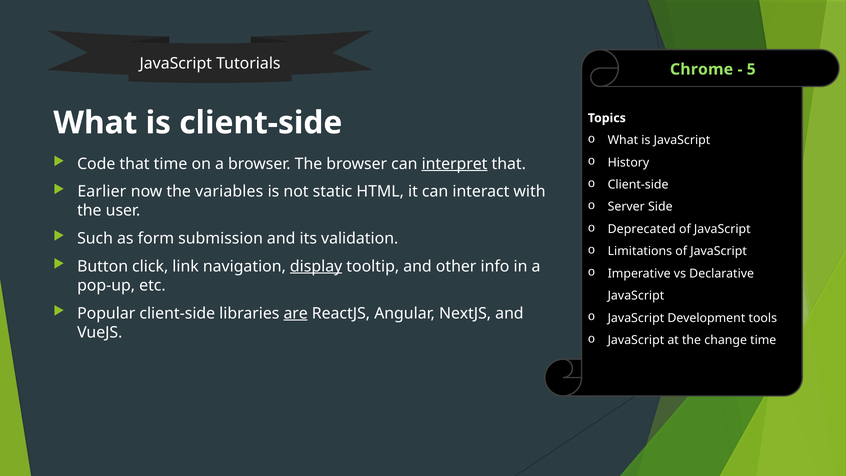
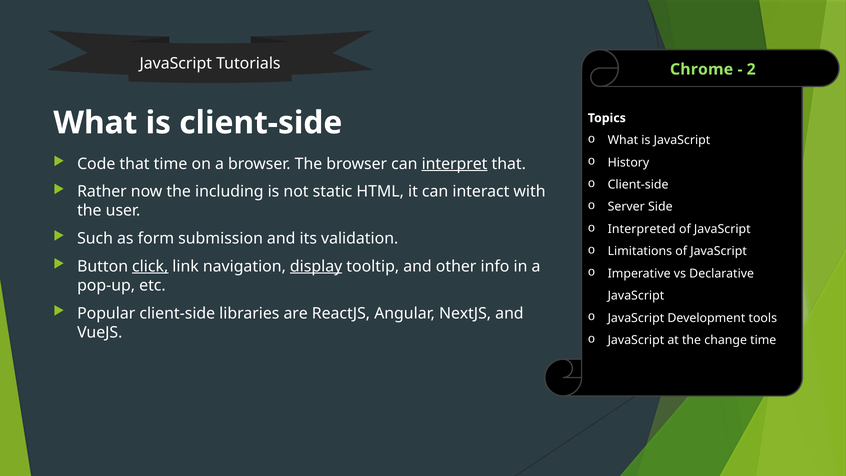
5: 5 -> 2 (751, 69)
Earlier: Earlier -> Rather (102, 192)
variables: variables -> including (229, 192)
Deprecated: Deprecated -> Interpreted (642, 229)
click underline: none -> present (150, 266)
are underline: present -> none (296, 313)
